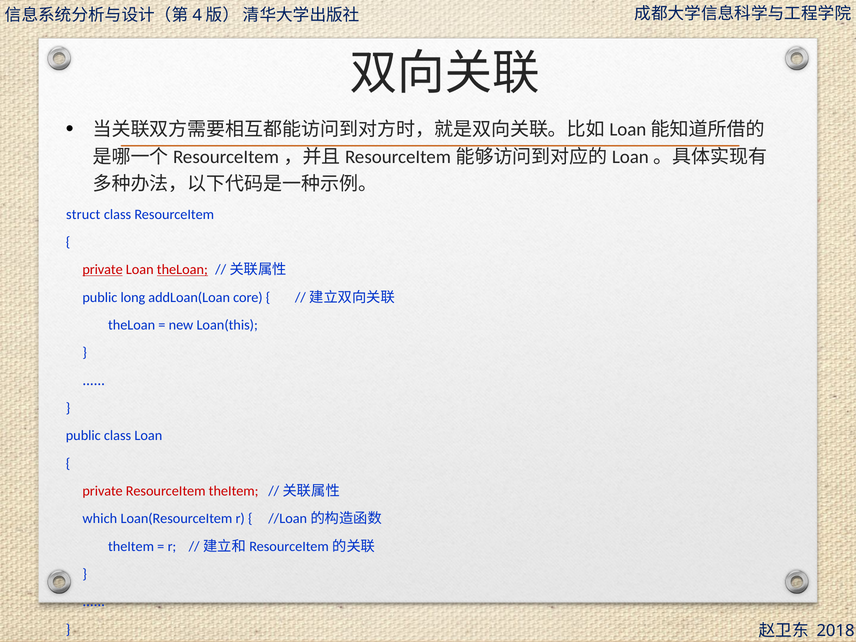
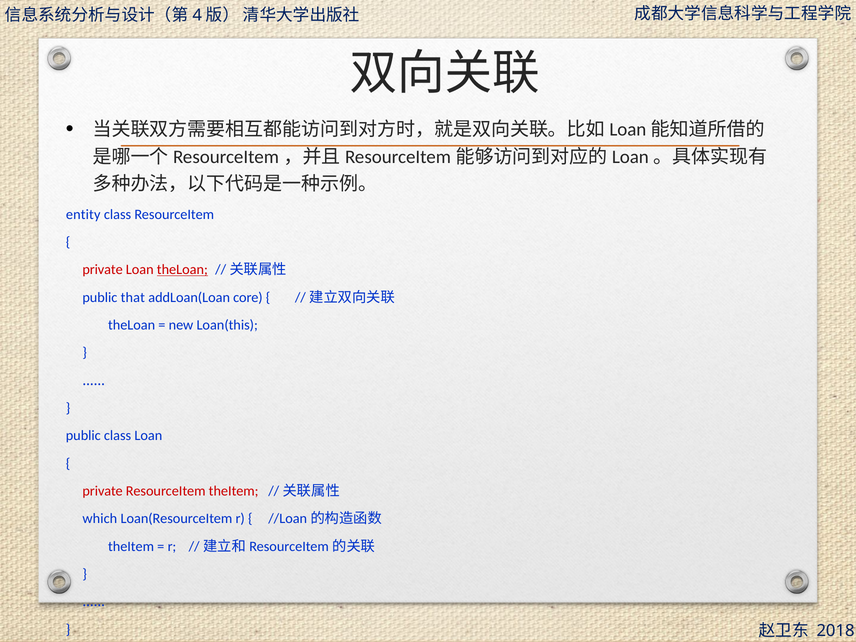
struct: struct -> entity (83, 214)
private underline: present -> none (103, 270)
long: long -> that (133, 297)
